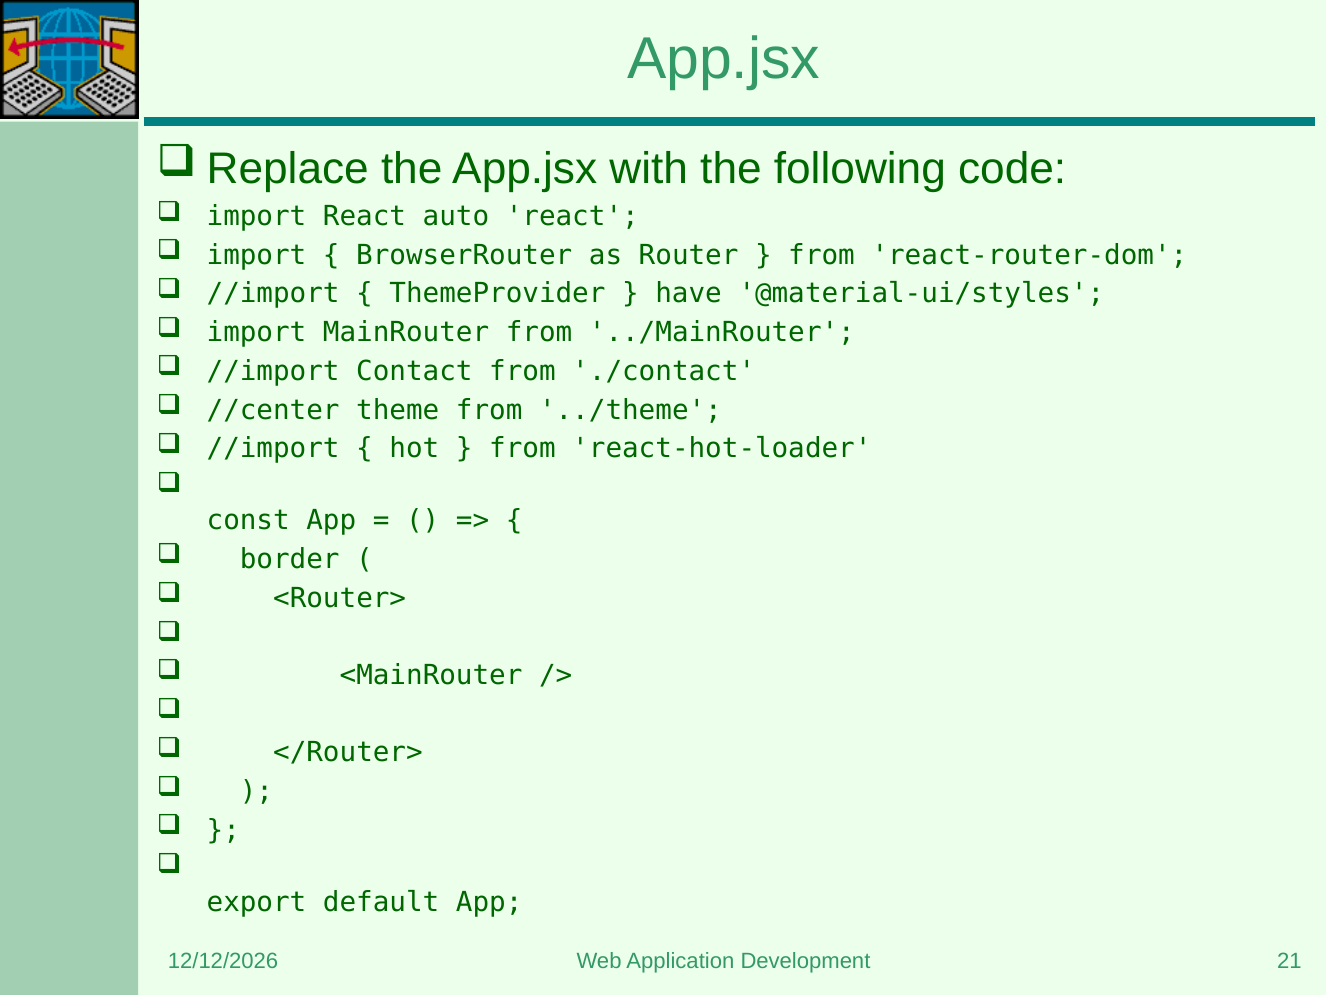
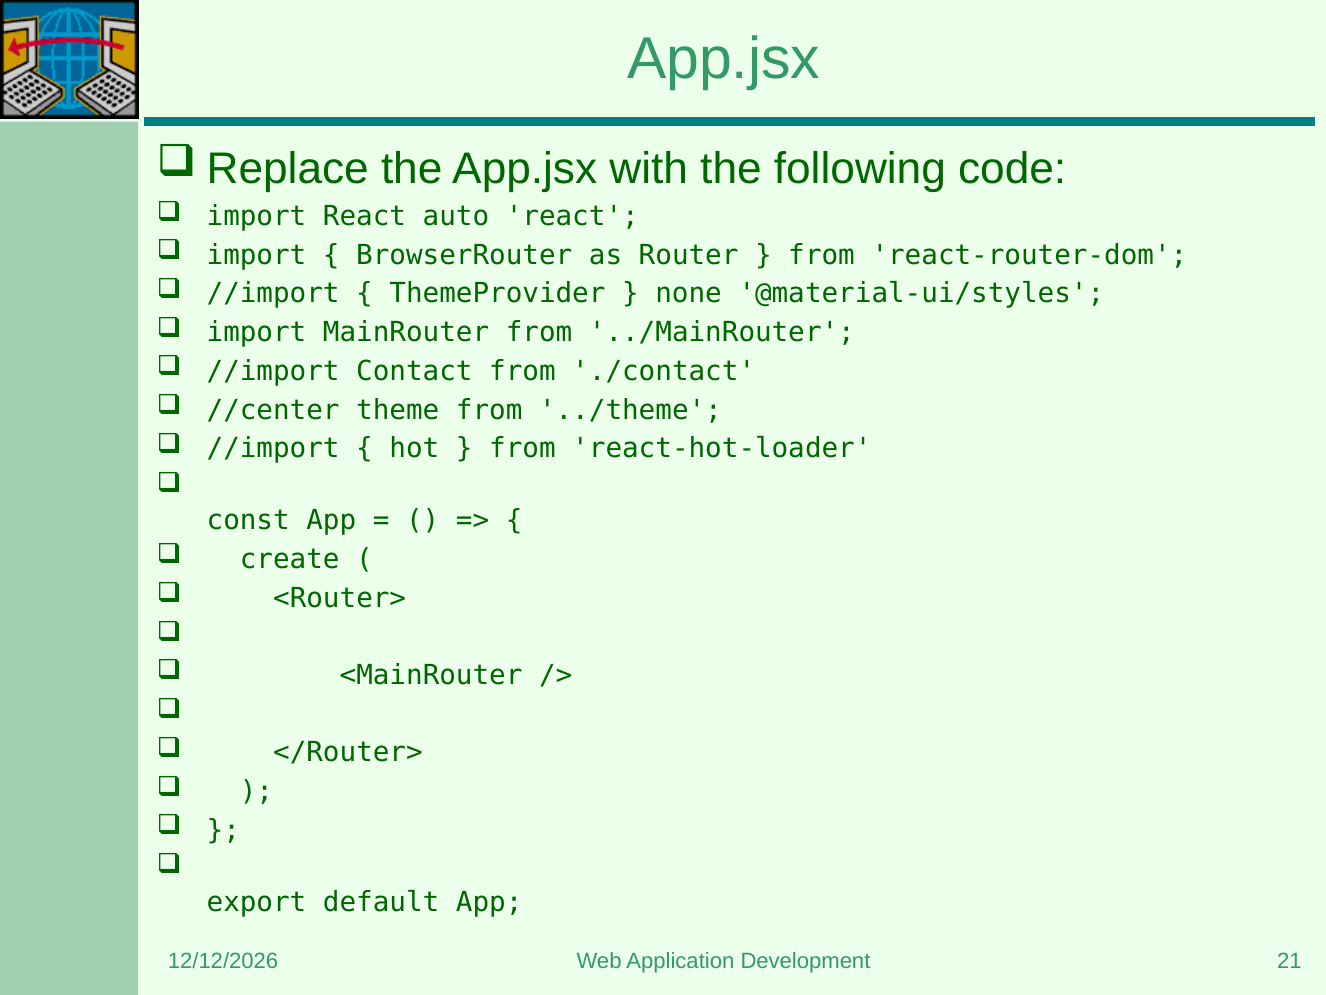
have: have -> none (689, 294)
border: border -> create (290, 559)
